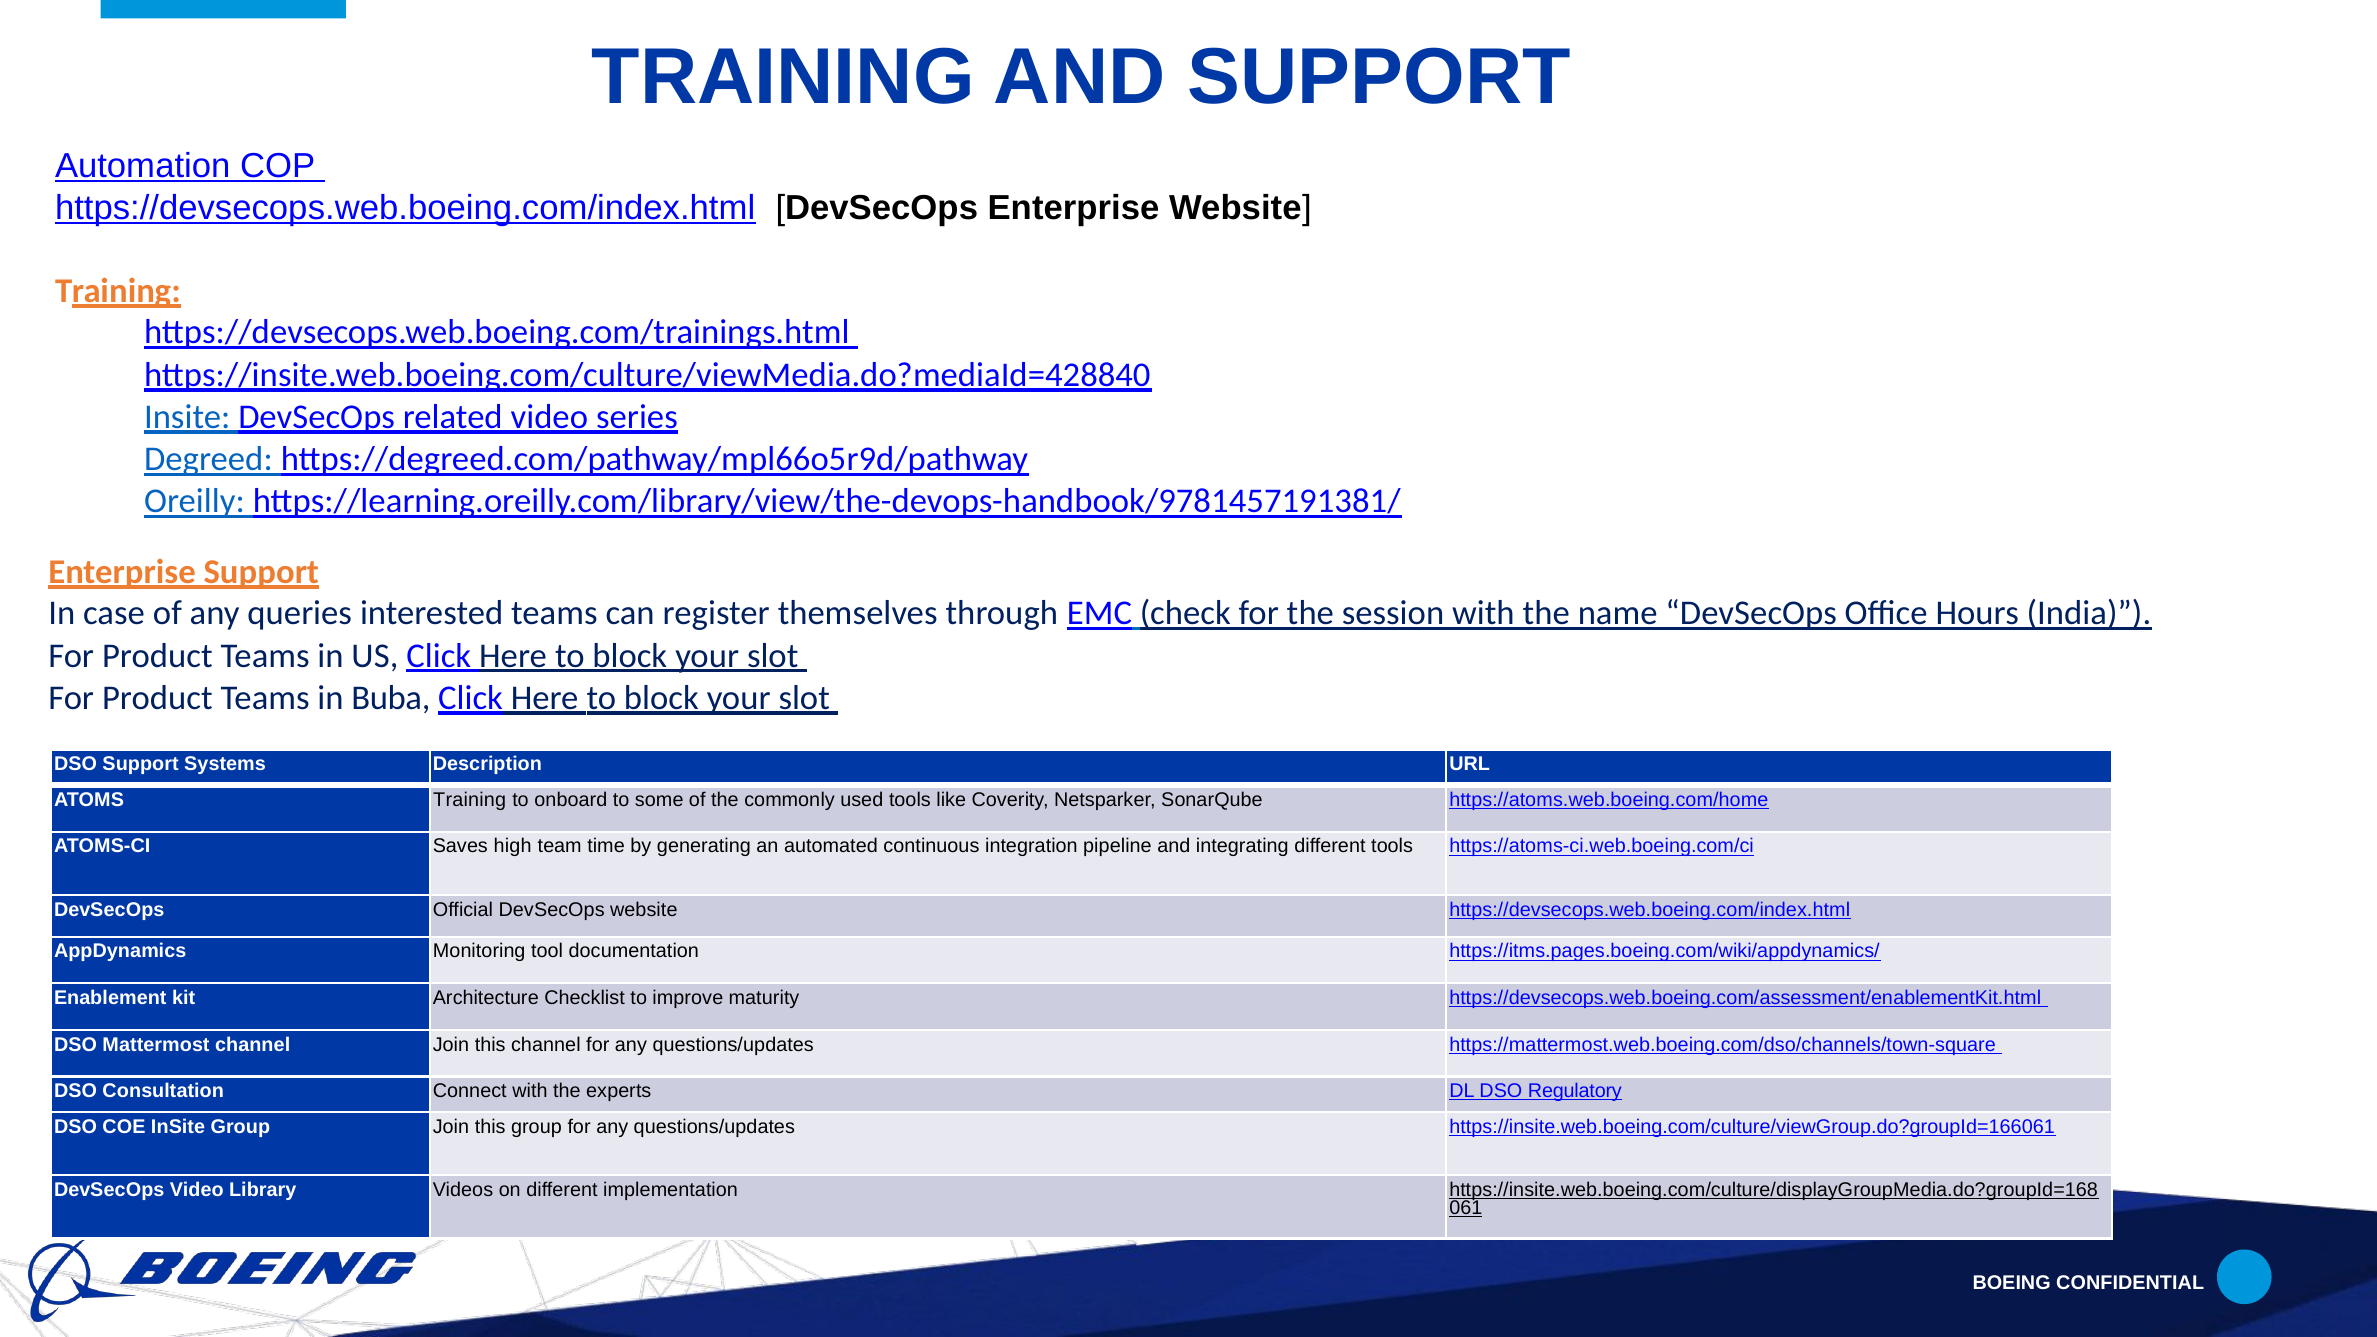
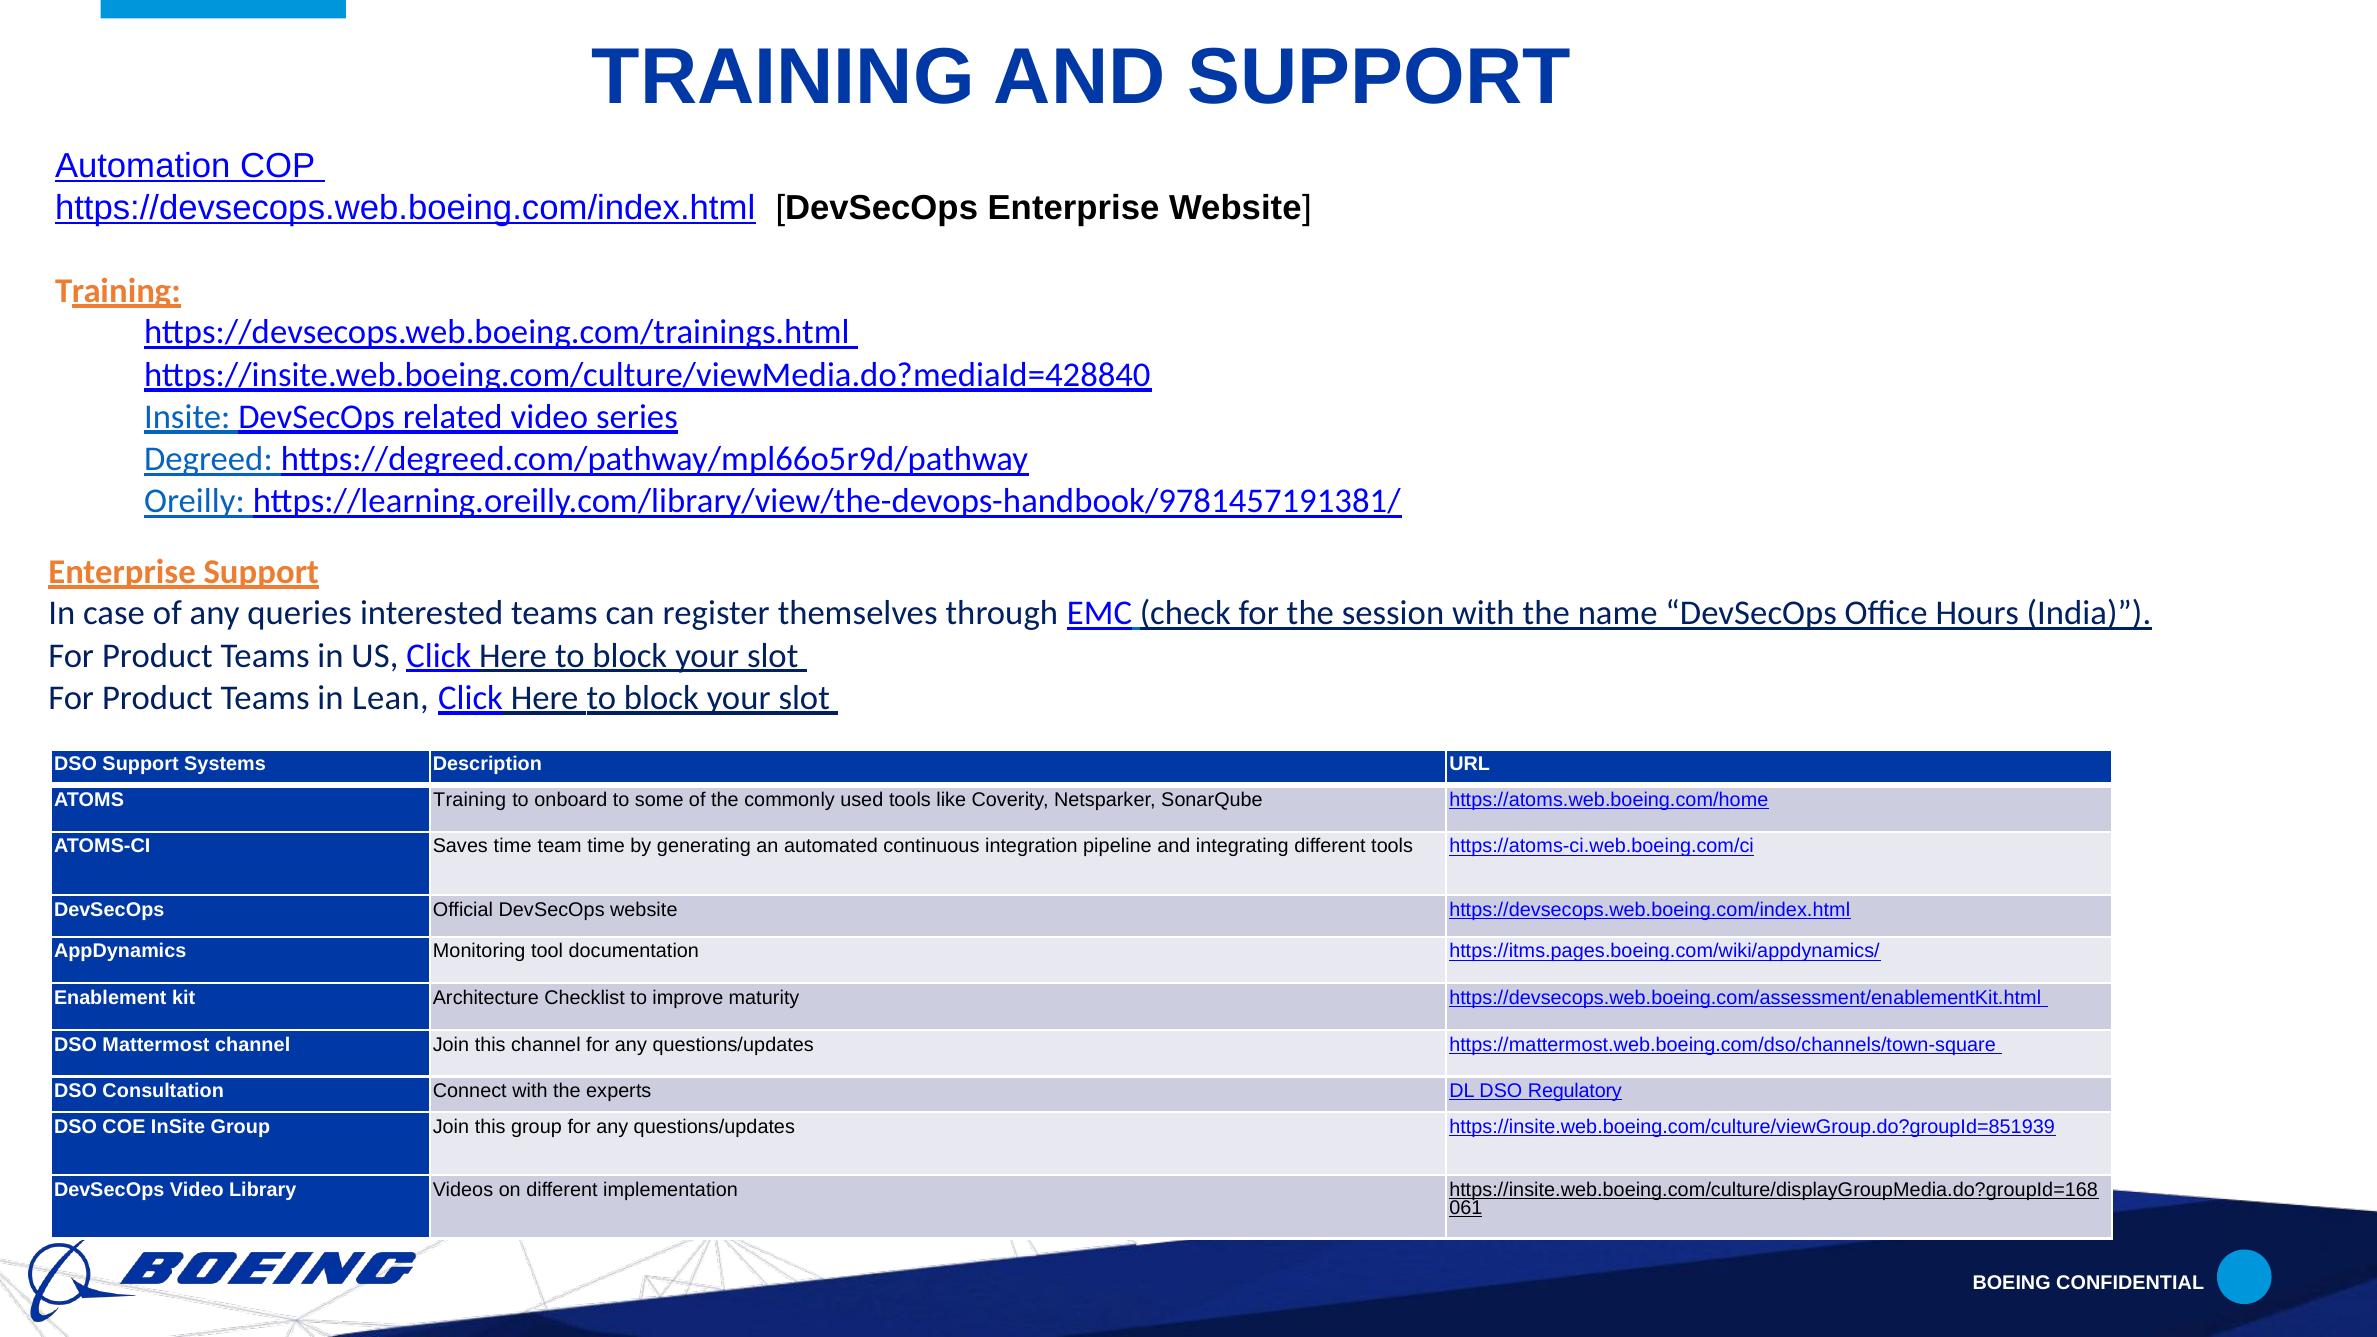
Buba: Buba -> Lean (390, 698)
Saves high: high -> time (513, 846)
https://insite.web.boeing.com/culture/viewGroup.do?groupId=166061: https://insite.web.boeing.com/culture/viewGroup.do?groupId=166061 -> https://insite.web.boeing.com/culture/viewGroup.do?groupId=851939 (1752, 1127)
